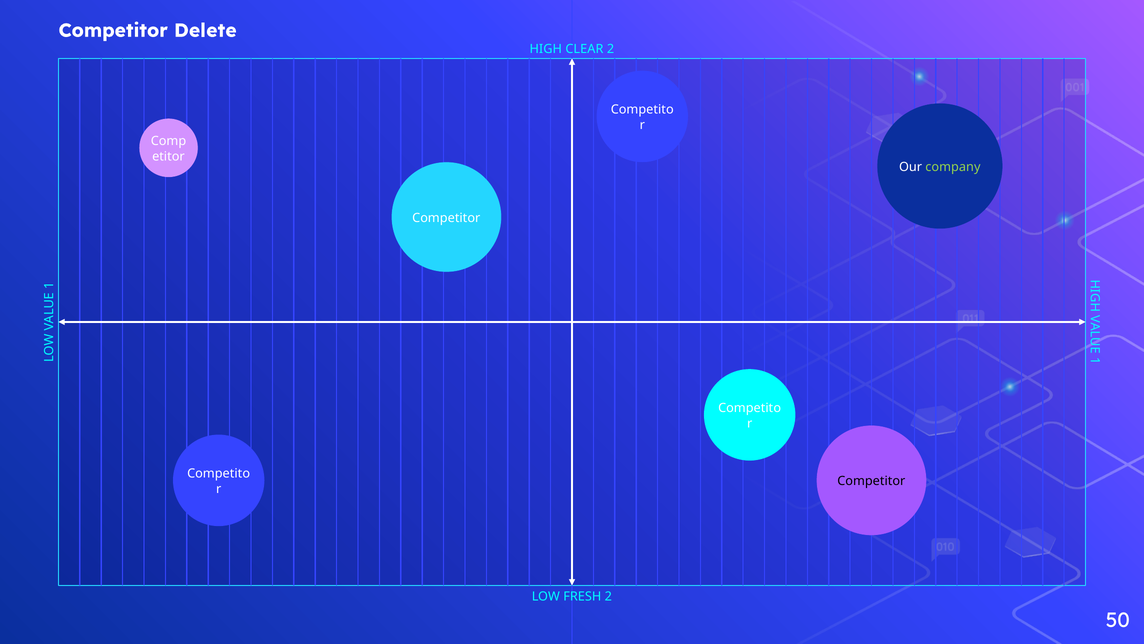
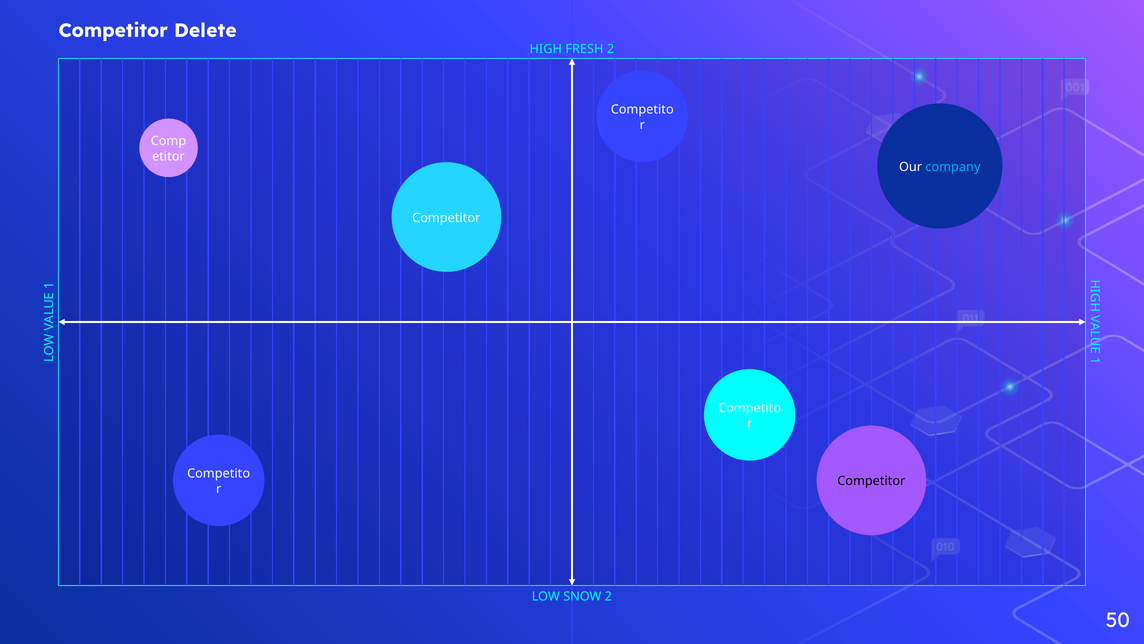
CLEAR: CLEAR -> FRESH (584, 49)
company colour: light green -> light blue (953, 167)
FRESH: FRESH -> SNOW (582, 596)
